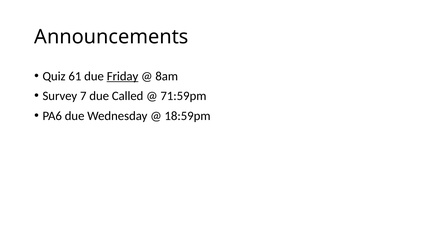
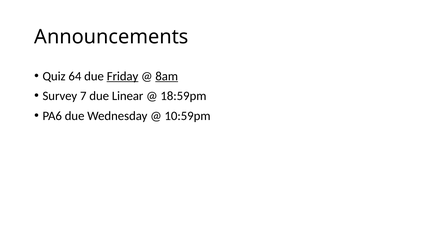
61: 61 -> 64 (75, 76)
8am underline: none -> present (167, 76)
Called: Called -> Linear (128, 96)
71:59pm: 71:59pm -> 18:59pm (183, 96)
18:59pm: 18:59pm -> 10:59pm (188, 116)
